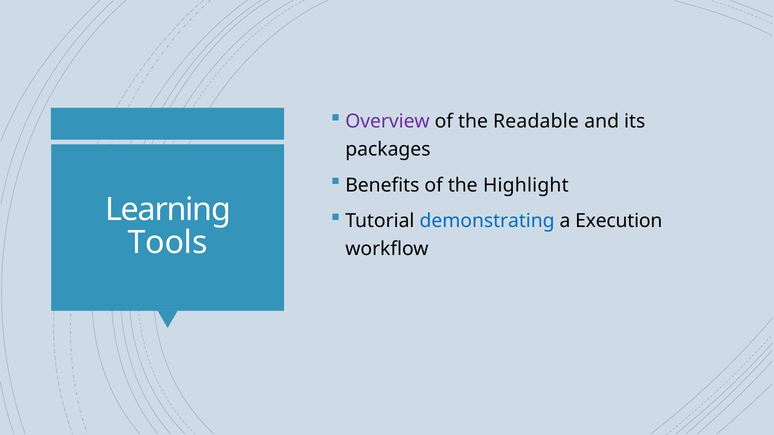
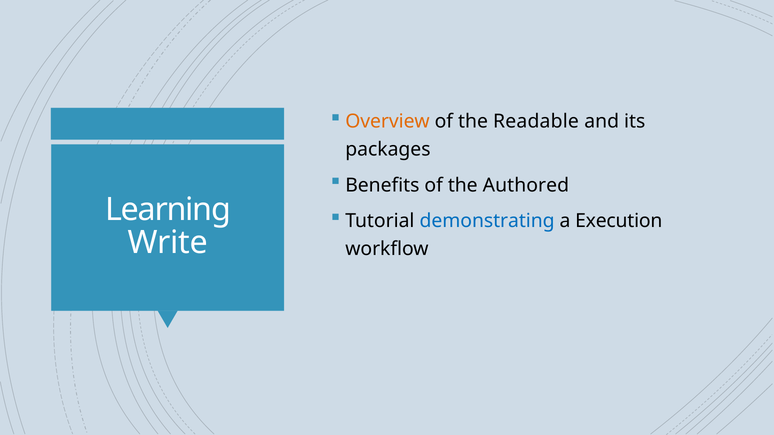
Overview colour: purple -> orange (387, 122)
Highlight: Highlight -> Authored (526, 185)
Tools: Tools -> Write (168, 243)
